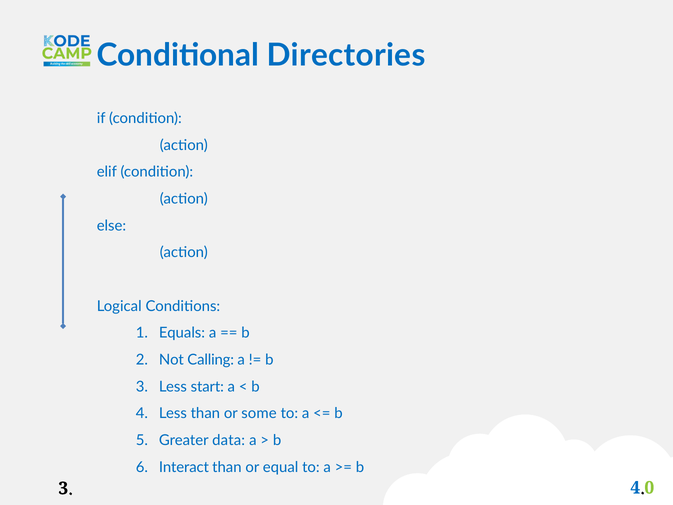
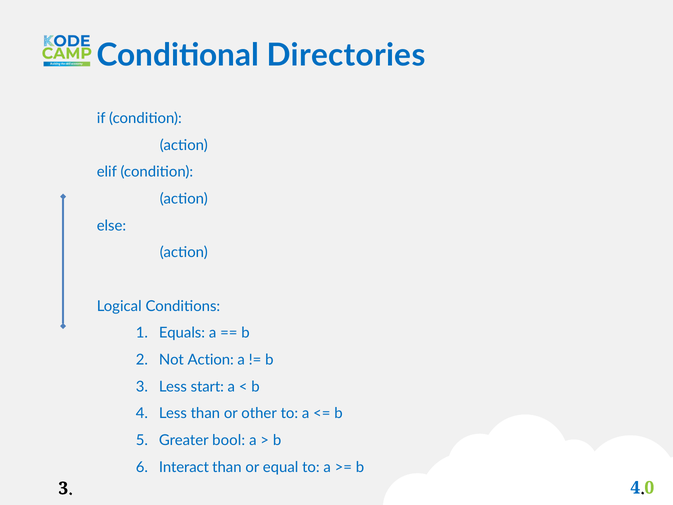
Not Calling: Calling -> Action (211, 360)
some: some -> other (259, 413)
data: data -> bool (229, 440)
